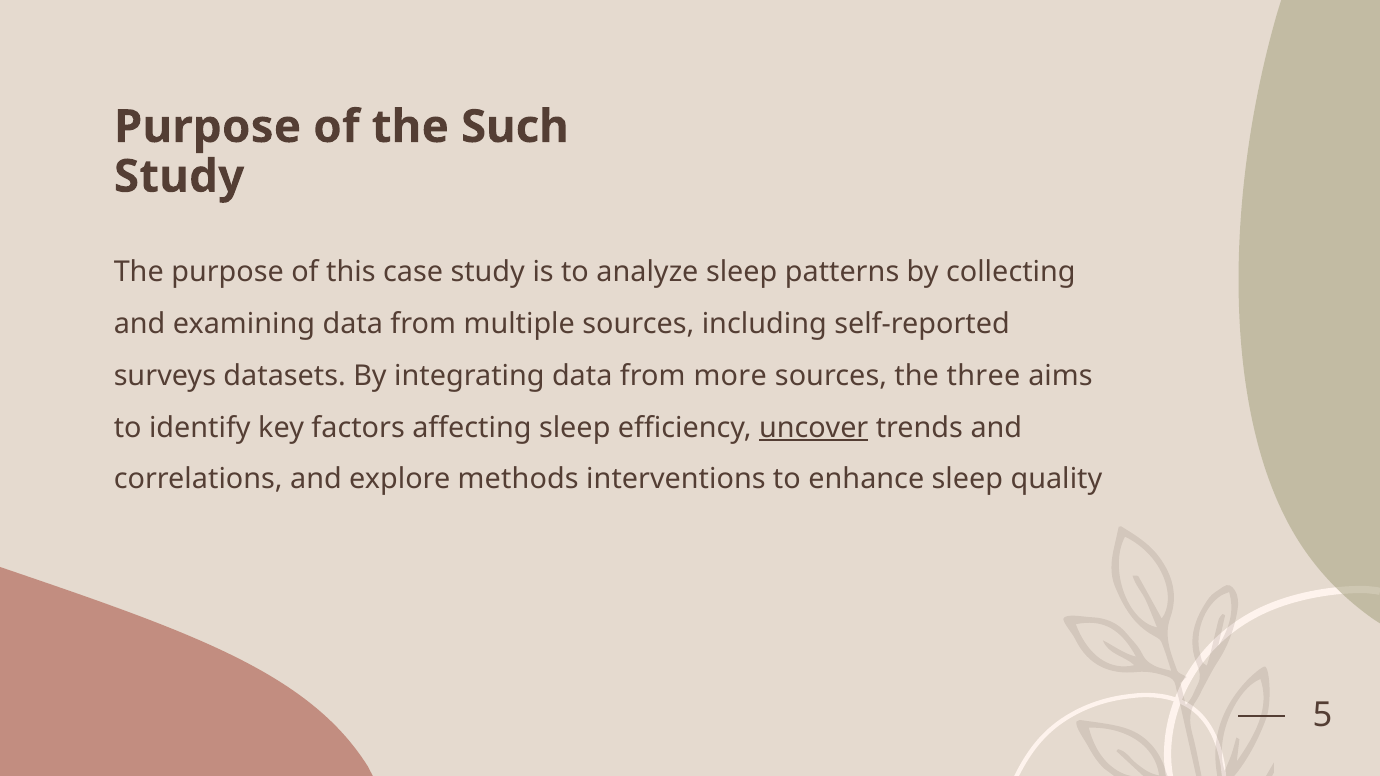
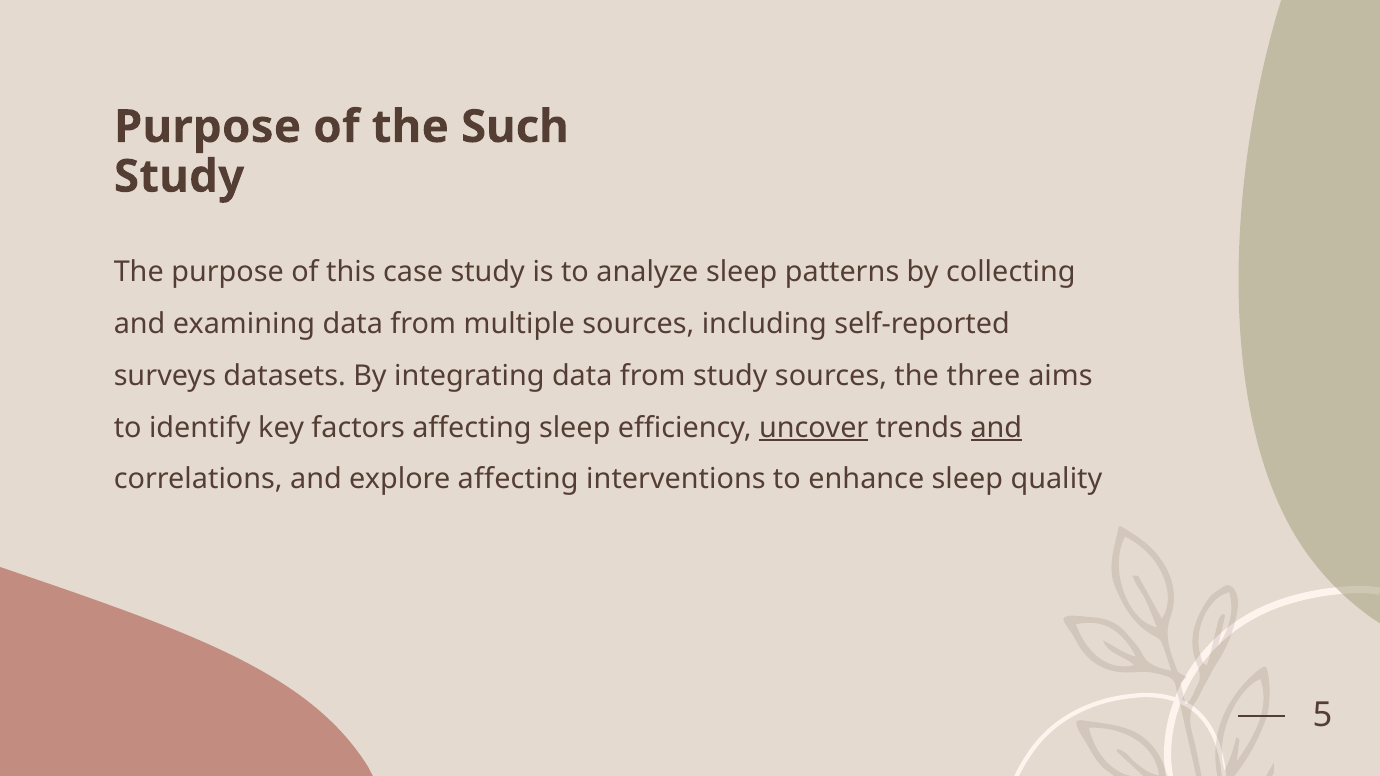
from more: more -> study (730, 376)
and underline: none -> present (996, 428)
explore methods: methods -> affecting (518, 479)
